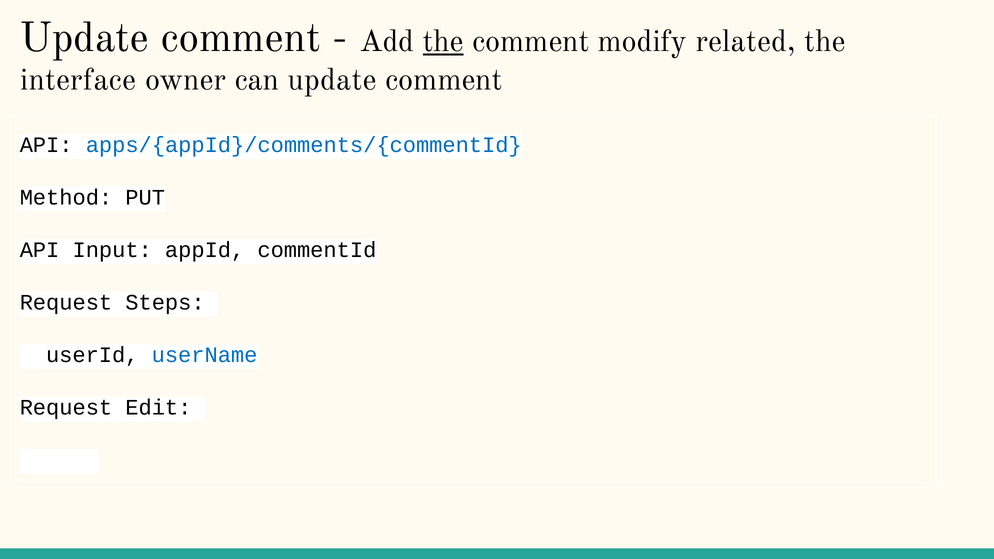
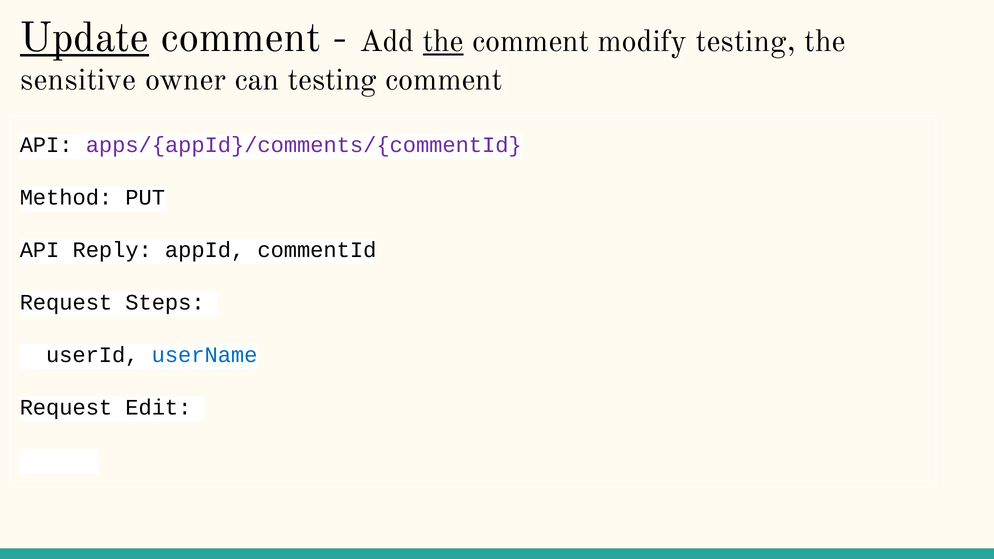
Update underline: none -> present (84, 38)
modify related: related -> testing (746, 41)
interface: interface -> sensitive (78, 80)
can update: update -> testing (332, 80)
apps/{appId}/comments/{commentId colour: blue -> purple (304, 145)
Input: Input -> Reply (112, 250)
